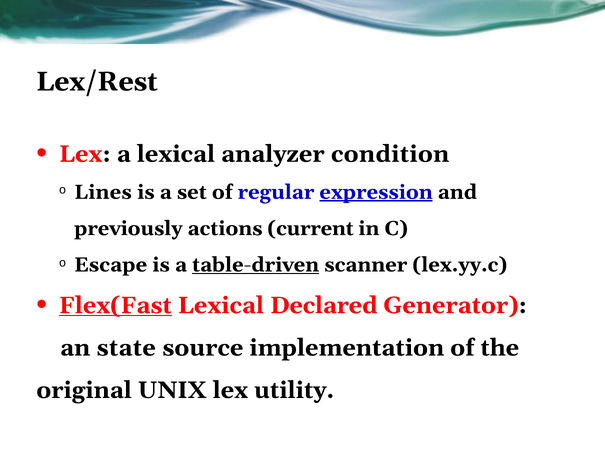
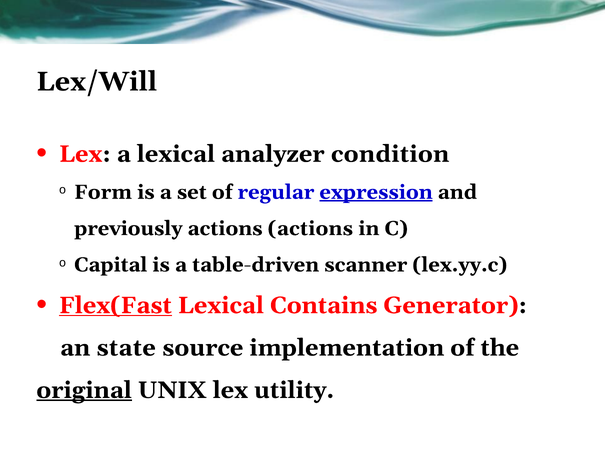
Lex/Rest: Lex/Rest -> Lex/Will (97, 82)
Lines: Lines -> Form (103, 192)
actions current: current -> actions (310, 228)
Escape: Escape -> Capital (111, 265)
table-driven underline: present -> none (256, 265)
Declared: Declared -> Contains (324, 305)
original underline: none -> present (84, 390)
